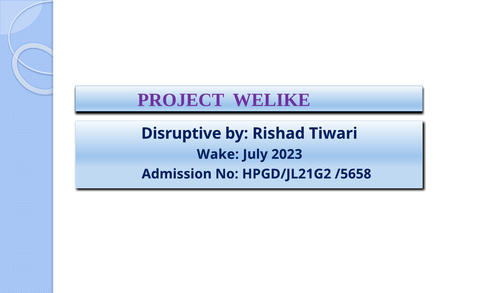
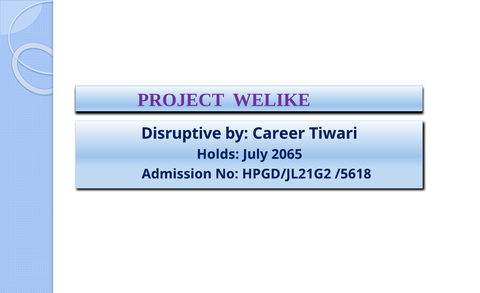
Rishad: Rishad -> Career (279, 133)
Wake: Wake -> Holds (218, 154)
2023: 2023 -> 2065 (287, 154)
/5658: /5658 -> /5618 (353, 174)
